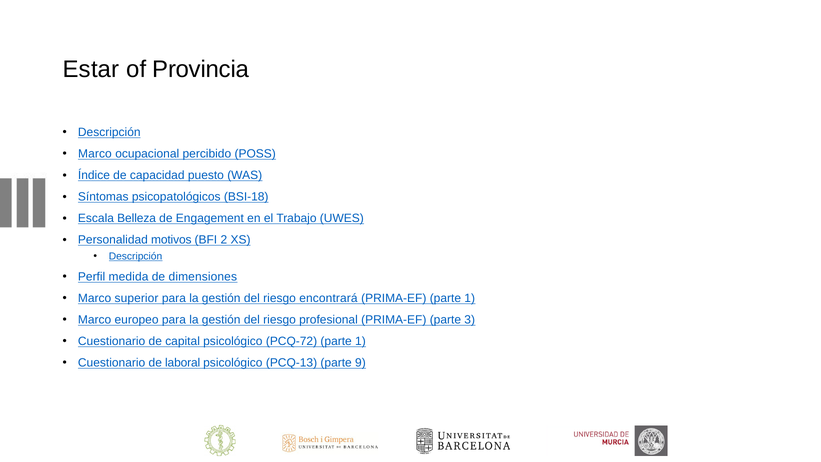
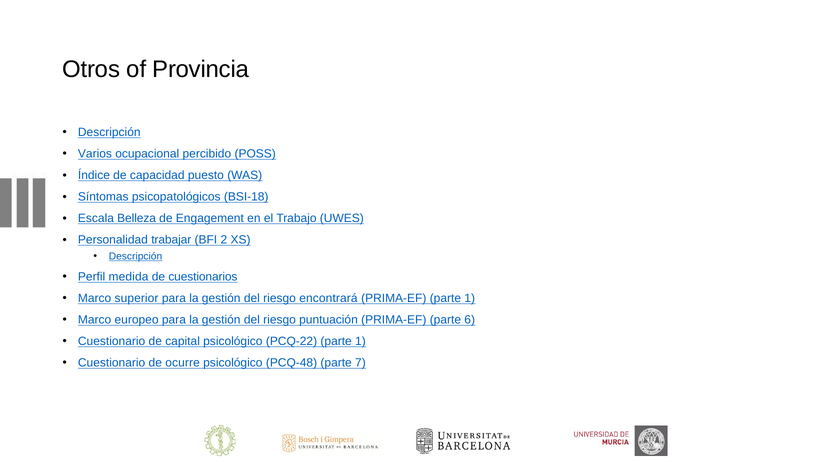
Estar: Estar -> Otros (91, 69)
Marco: Marco -> Varios (95, 154)
motivos: motivos -> trabajar (171, 240)
dimensiones: dimensiones -> cuestionarios (203, 277)
profesional: profesional -> puntuación (329, 320)
3: 3 -> 6 (470, 320)
PCQ-72: PCQ-72 -> PCQ-22 (292, 341)
laboral: laboral -> ocurre (183, 363)
PCQ-13: PCQ-13 -> PCQ-48 (292, 363)
9: 9 -> 7 (360, 363)
